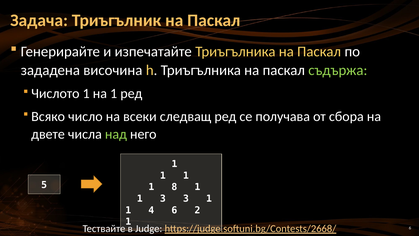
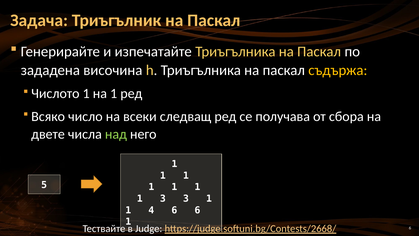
съдържа colour: light green -> yellow (338, 70)
8: 8 -> 1 (174, 187)
6 2: 2 -> 6 (197, 210)
